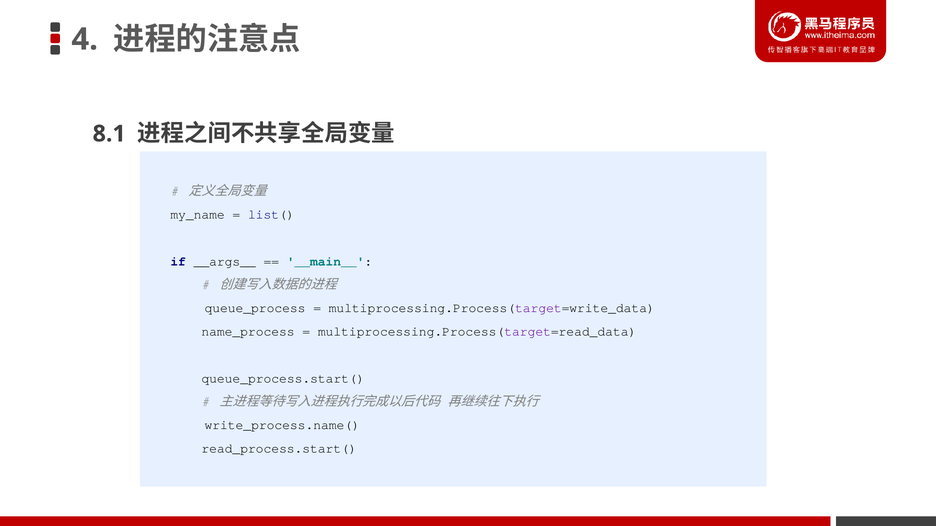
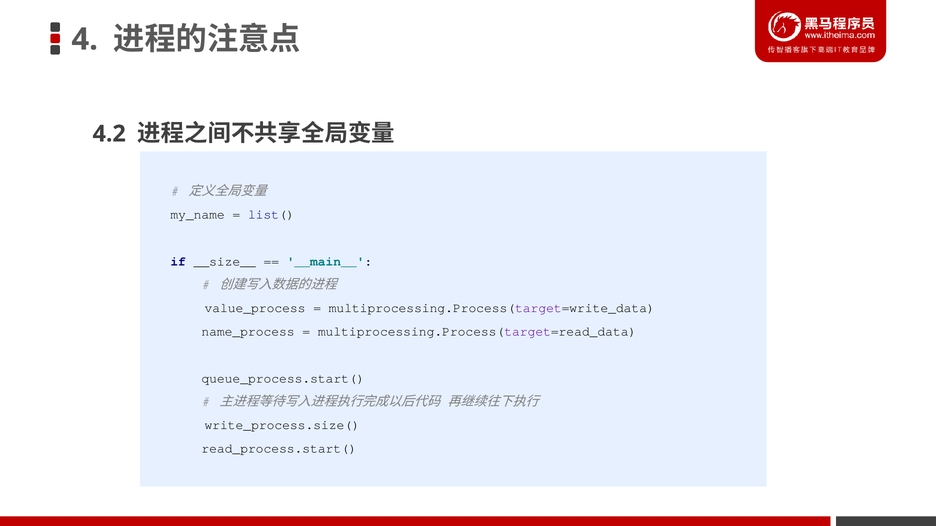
8.1: 8.1 -> 4.2 (109, 134)
__args__: __args__ -> __size__ (225, 261)
queue_process: queue_process -> value_process (255, 308)
write_process.name(: write_process.name( -> write_process.size( (282, 426)
